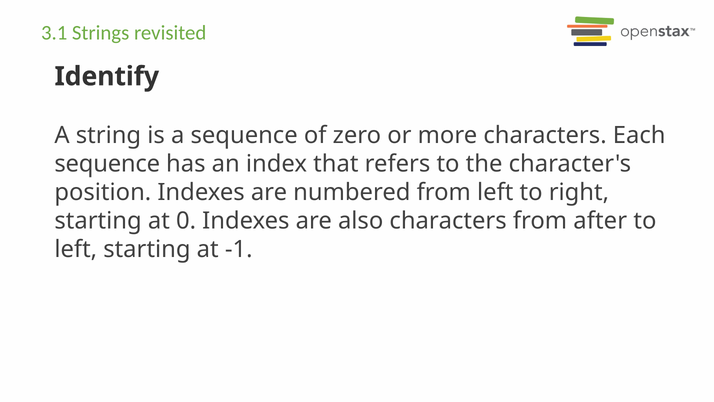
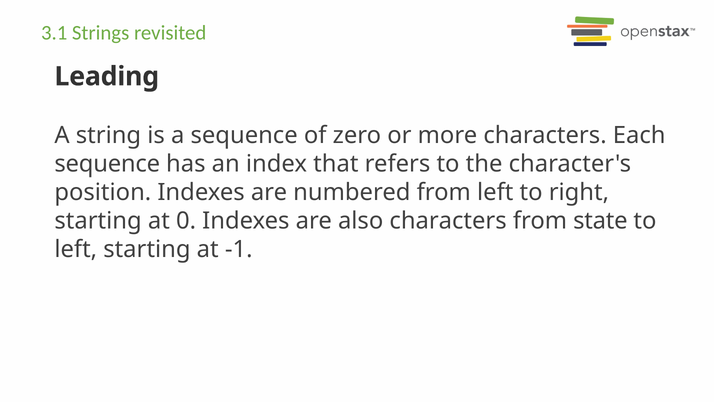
Identify: Identify -> Leading (107, 76)
after: after -> state (600, 221)
